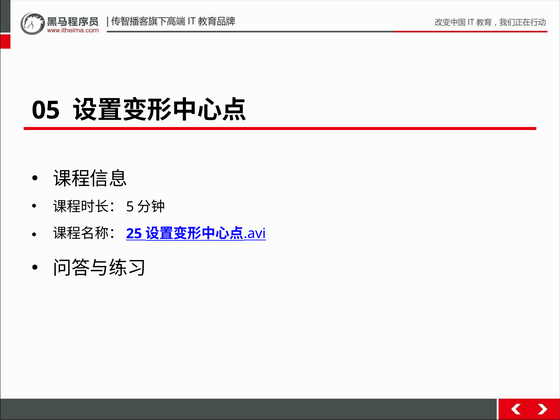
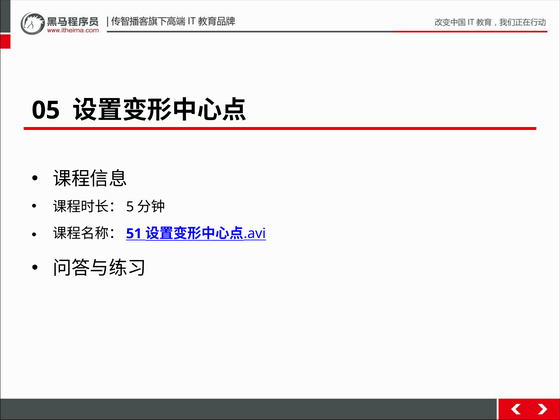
25: 25 -> 51 (134, 234)
